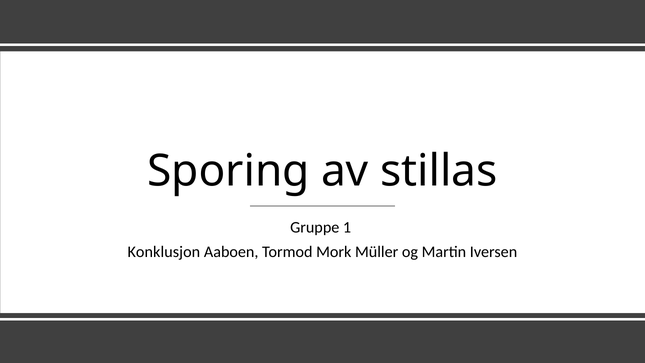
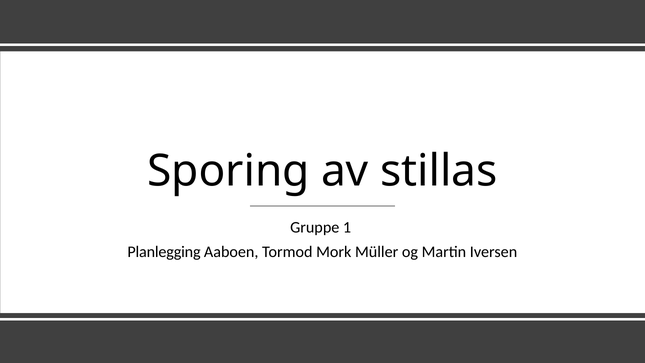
Konklusjon: Konklusjon -> Planlegging (164, 252)
